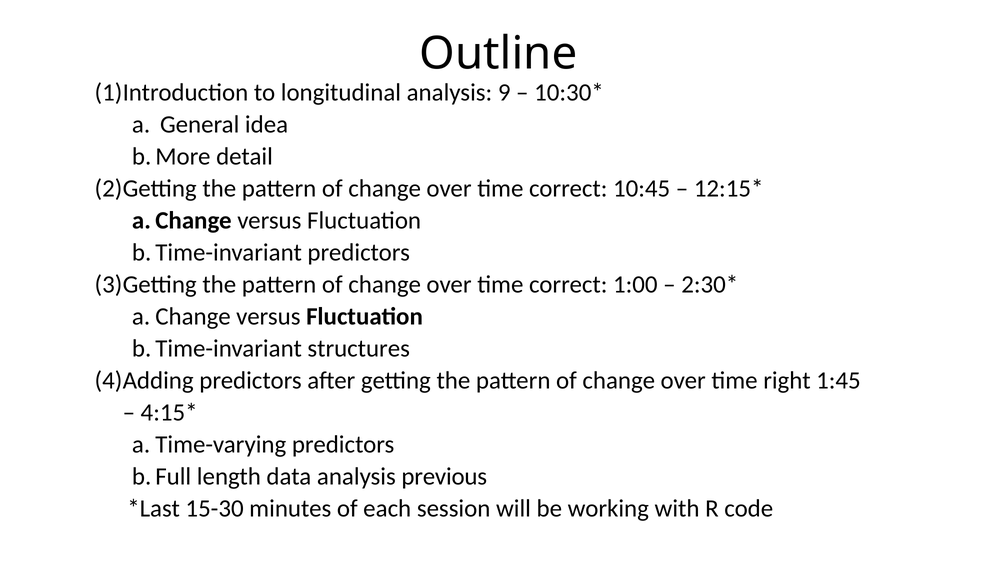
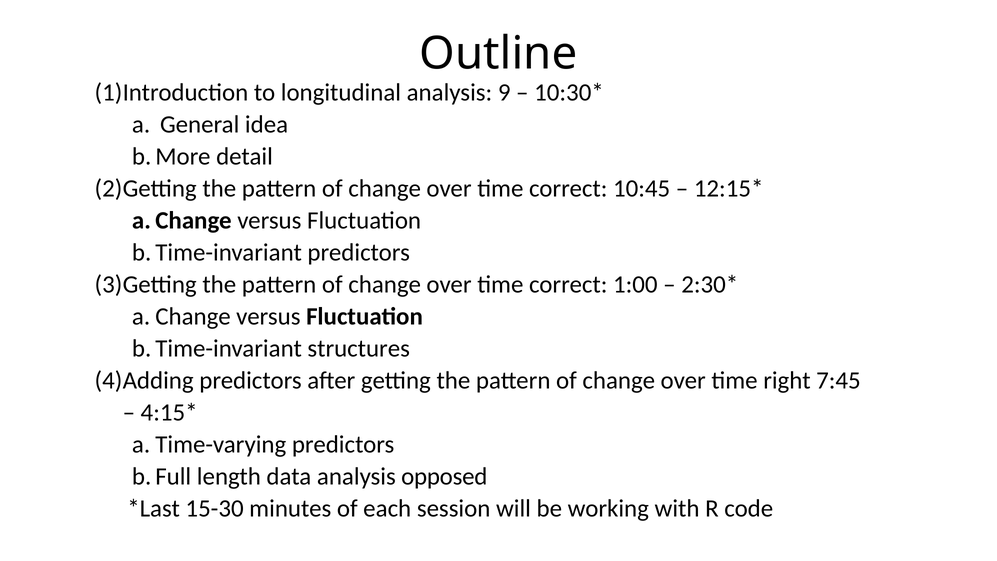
1:45: 1:45 -> 7:45 (838, 380)
previous: previous -> opposed (444, 476)
